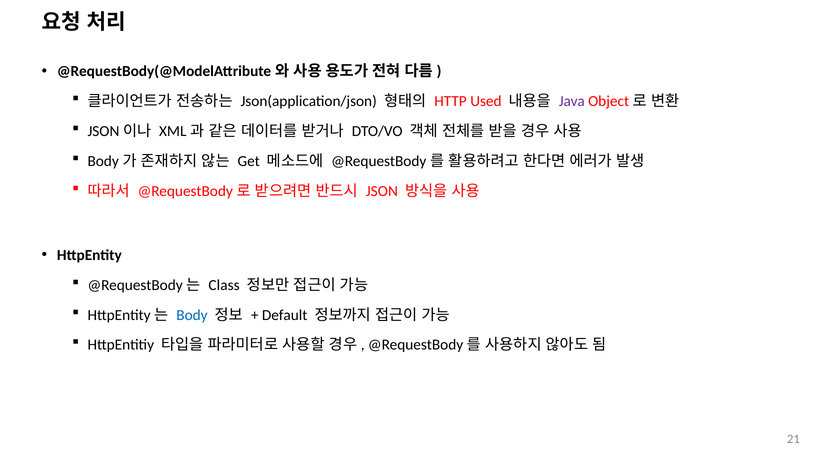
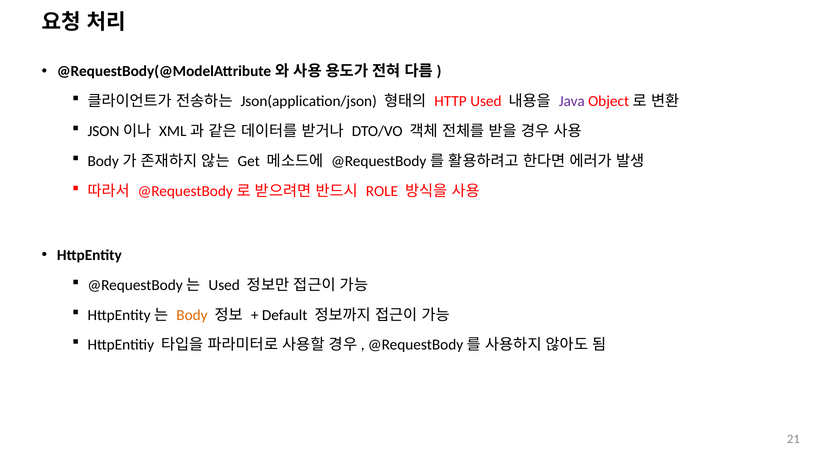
JSON: JSON -> ROLE (382, 191)
Class: Class -> Used (224, 285)
Body colour: blue -> orange (192, 315)
